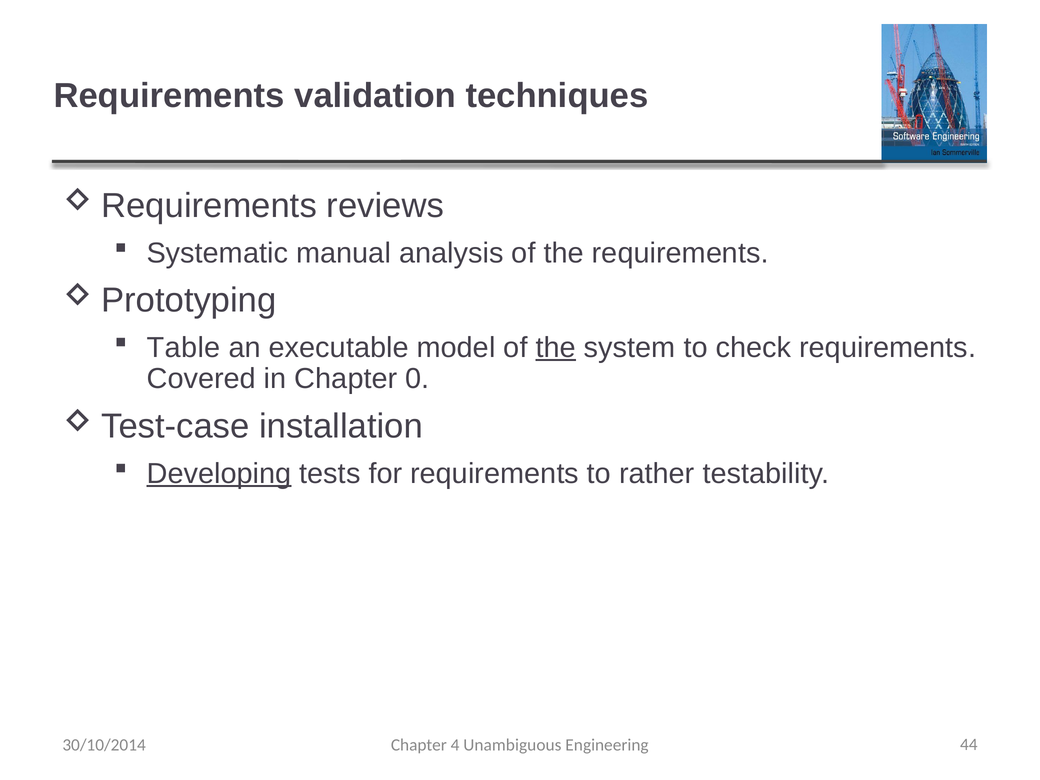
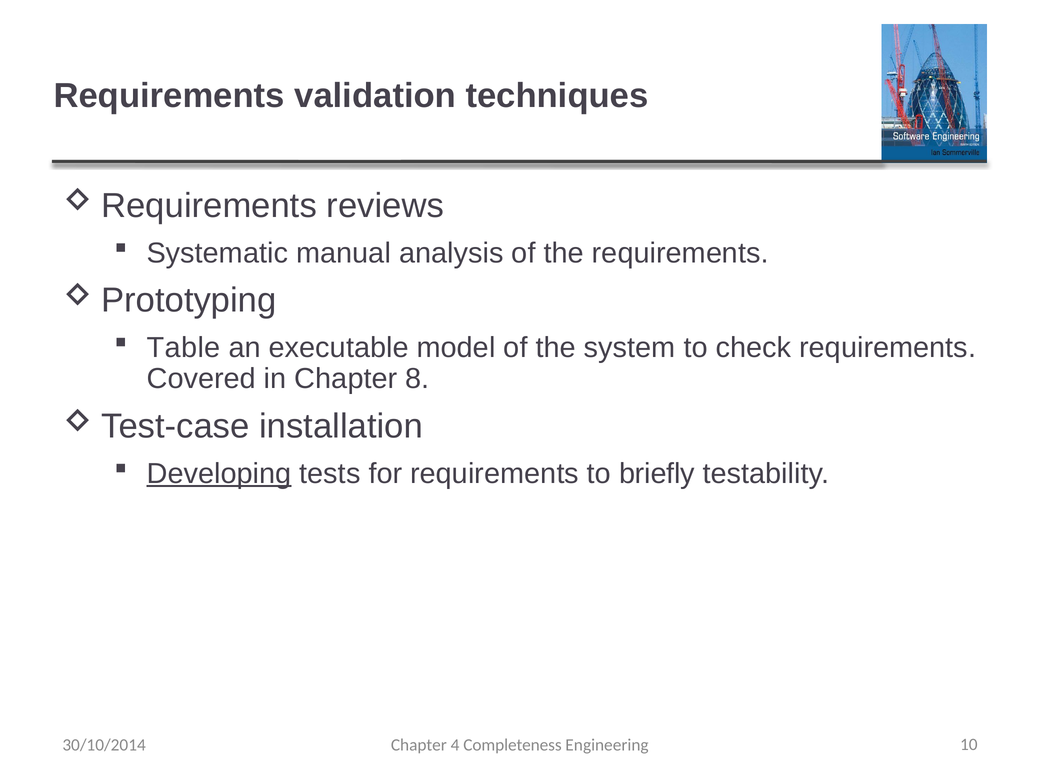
the underline: present -> none (556, 348)
0: 0 -> 8 (417, 379)
rather: rather -> briefly (657, 474)
Unambiguous: Unambiguous -> Completeness (512, 745)
44: 44 -> 10 (969, 745)
